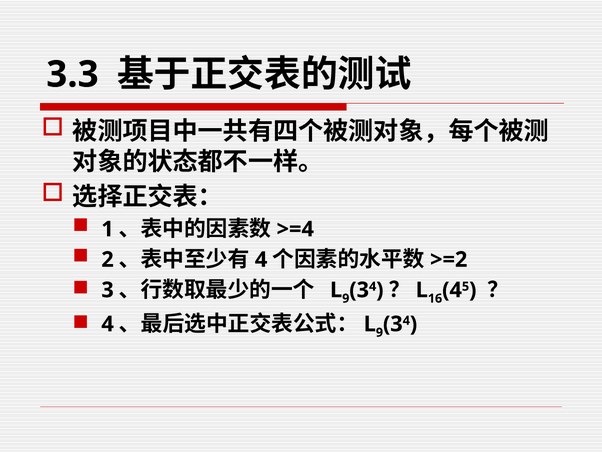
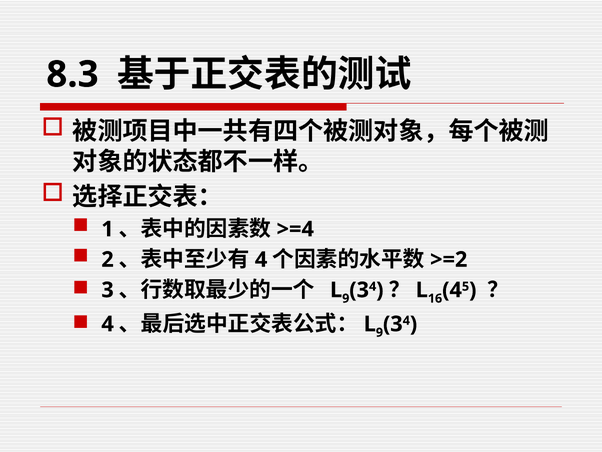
3.3: 3.3 -> 8.3 (72, 74)
